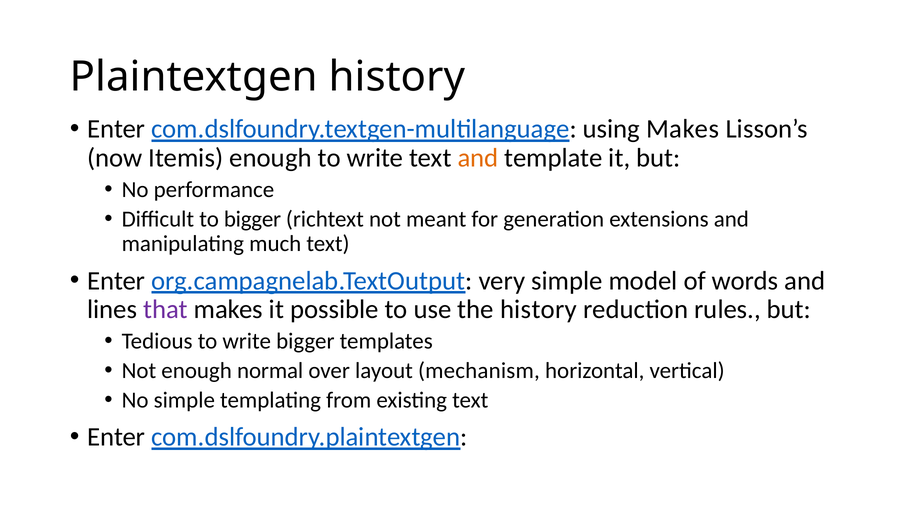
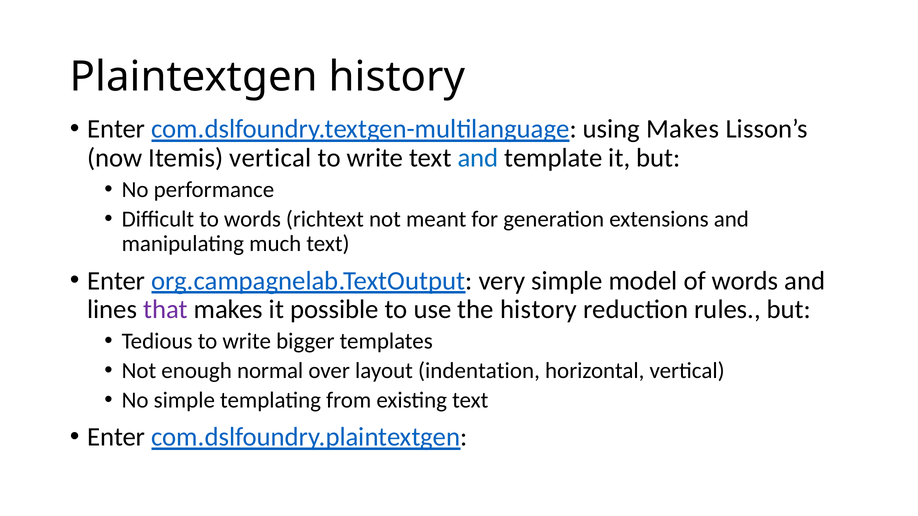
Itemis enough: enough -> vertical (270, 158)
and colour: orange -> blue (478, 158)
to bigger: bigger -> words (252, 219)
mechanism: mechanism -> indentation (479, 371)
